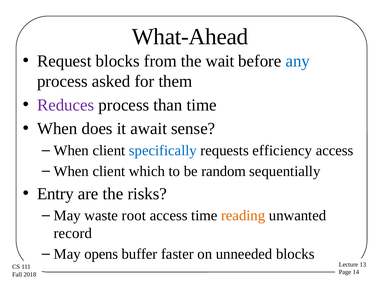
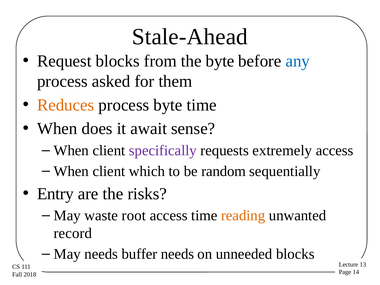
What-Ahead: What-Ahead -> Stale-Ahead (190, 37)
the wait: wait -> byte (220, 61)
Reduces colour: purple -> orange (66, 105)
process than: than -> byte (168, 105)
specifically colour: blue -> purple (163, 150)
efficiency: efficiency -> extremely (282, 150)
May opens: opens -> needs (101, 254)
buffer faster: faster -> needs (177, 254)
